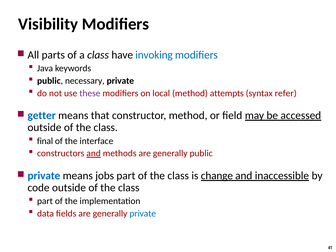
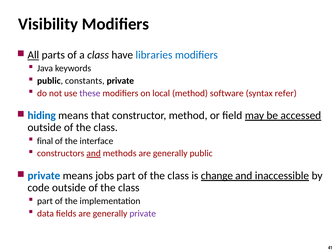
All underline: none -> present (33, 55)
invoking: invoking -> libraries (154, 55)
necessary: necessary -> constants (85, 81)
attempts: attempts -> software (227, 93)
getter: getter -> hiding (42, 115)
private colour: blue -> purple (143, 214)
